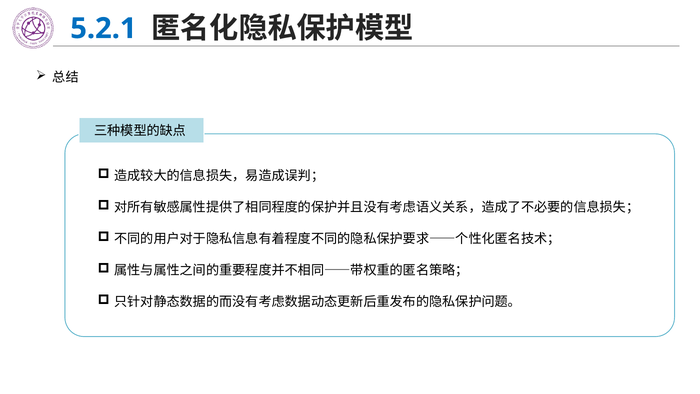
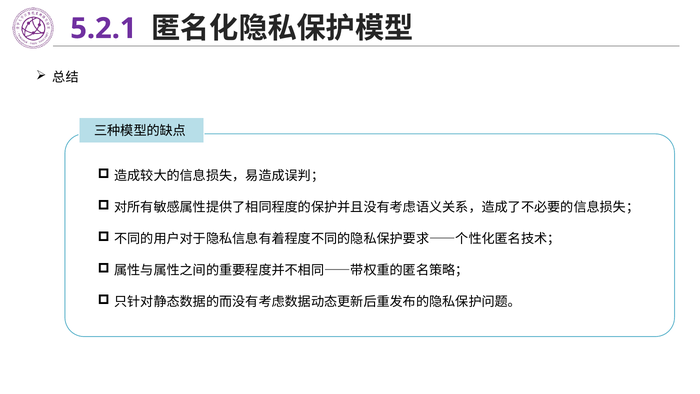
5.2.1 colour: blue -> purple (103, 28)
